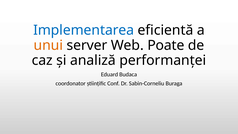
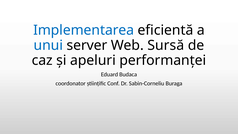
unui colour: orange -> blue (48, 45)
Poate: Poate -> Sursă (166, 45)
analiză: analiză -> apeluri (93, 60)
